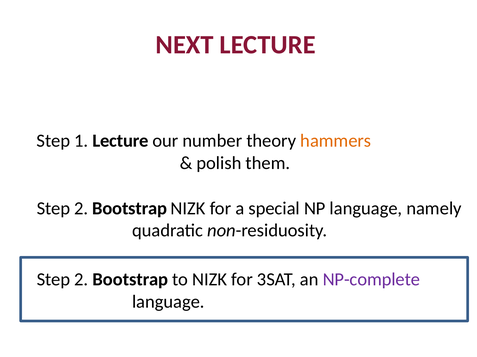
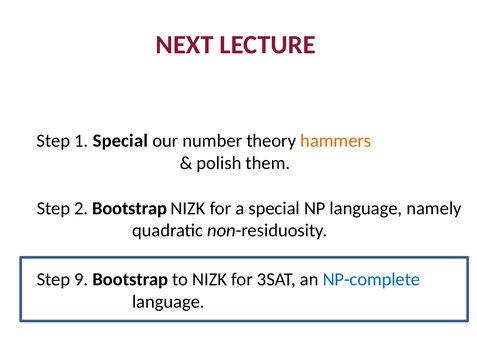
1 Lecture: Lecture -> Special (120, 141)
2: 2 -> 9 (81, 280)
NP-complete colour: purple -> blue (371, 280)
